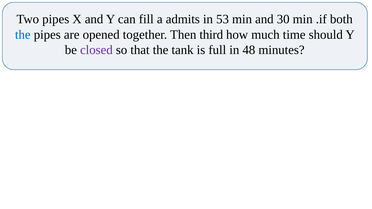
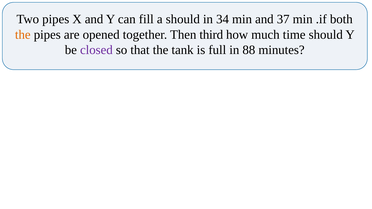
a admits: admits -> should (183, 19)
53: 53 -> 34 (223, 19)
30: 30 -> 37 (283, 19)
the colour: blue -> orange (23, 35)
48: 48 -> 88 (249, 50)
